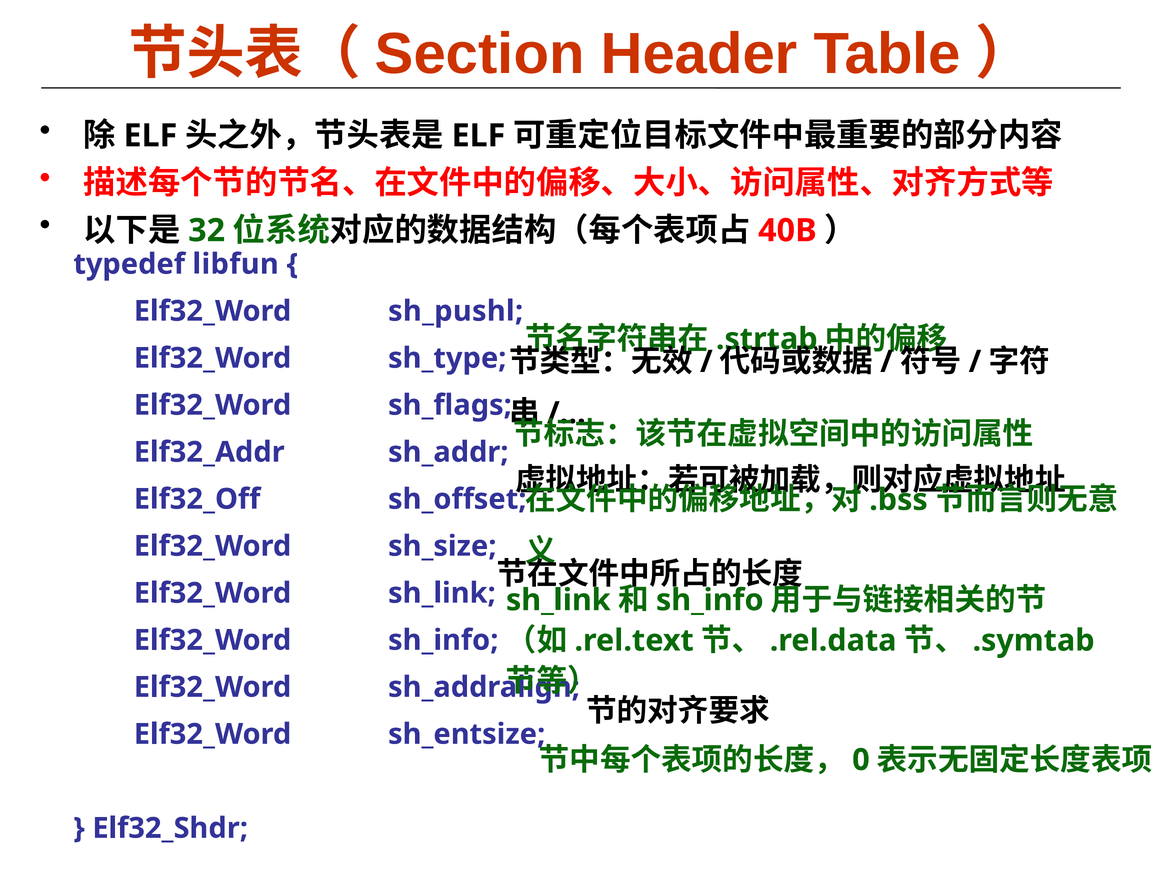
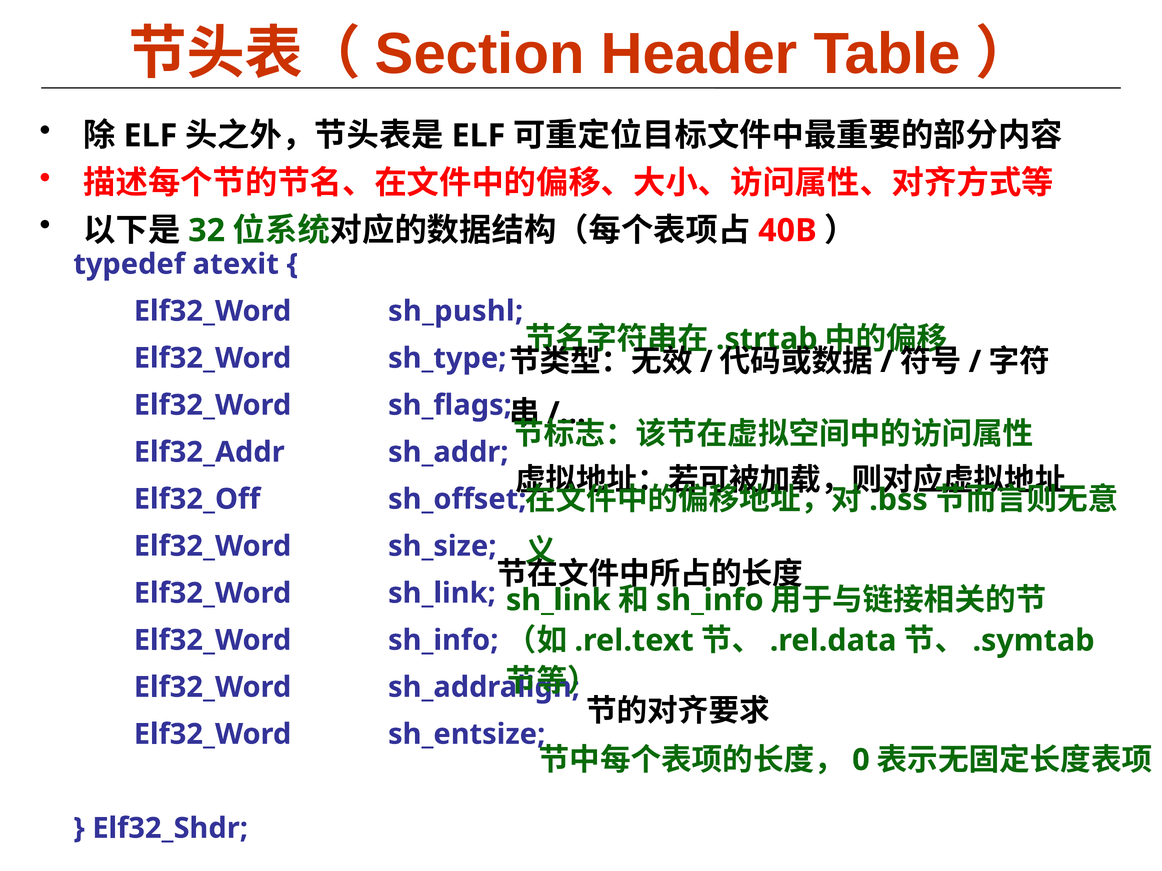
libfun: libfun -> atexit (236, 264)
